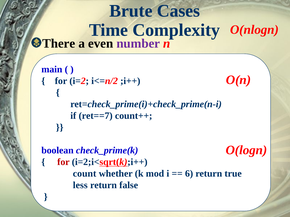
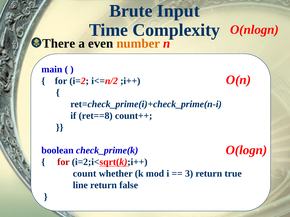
Cases: Cases -> Input (178, 11)
number colour: purple -> orange (138, 43)
ret==7: ret==7 -> ret==8 (96, 116)
6: 6 -> 3 (189, 174)
less: less -> line (80, 186)
